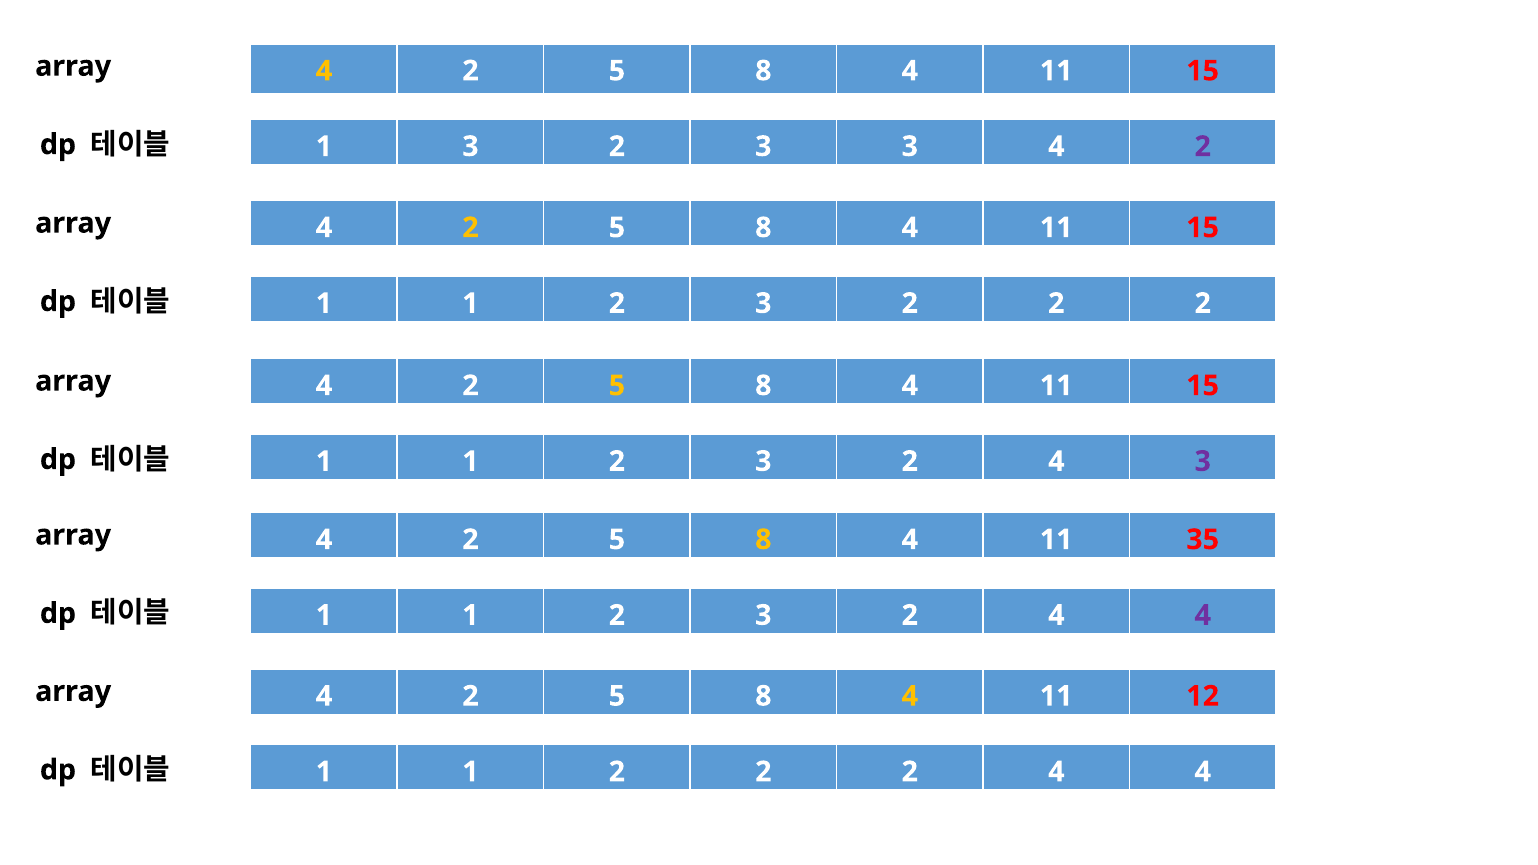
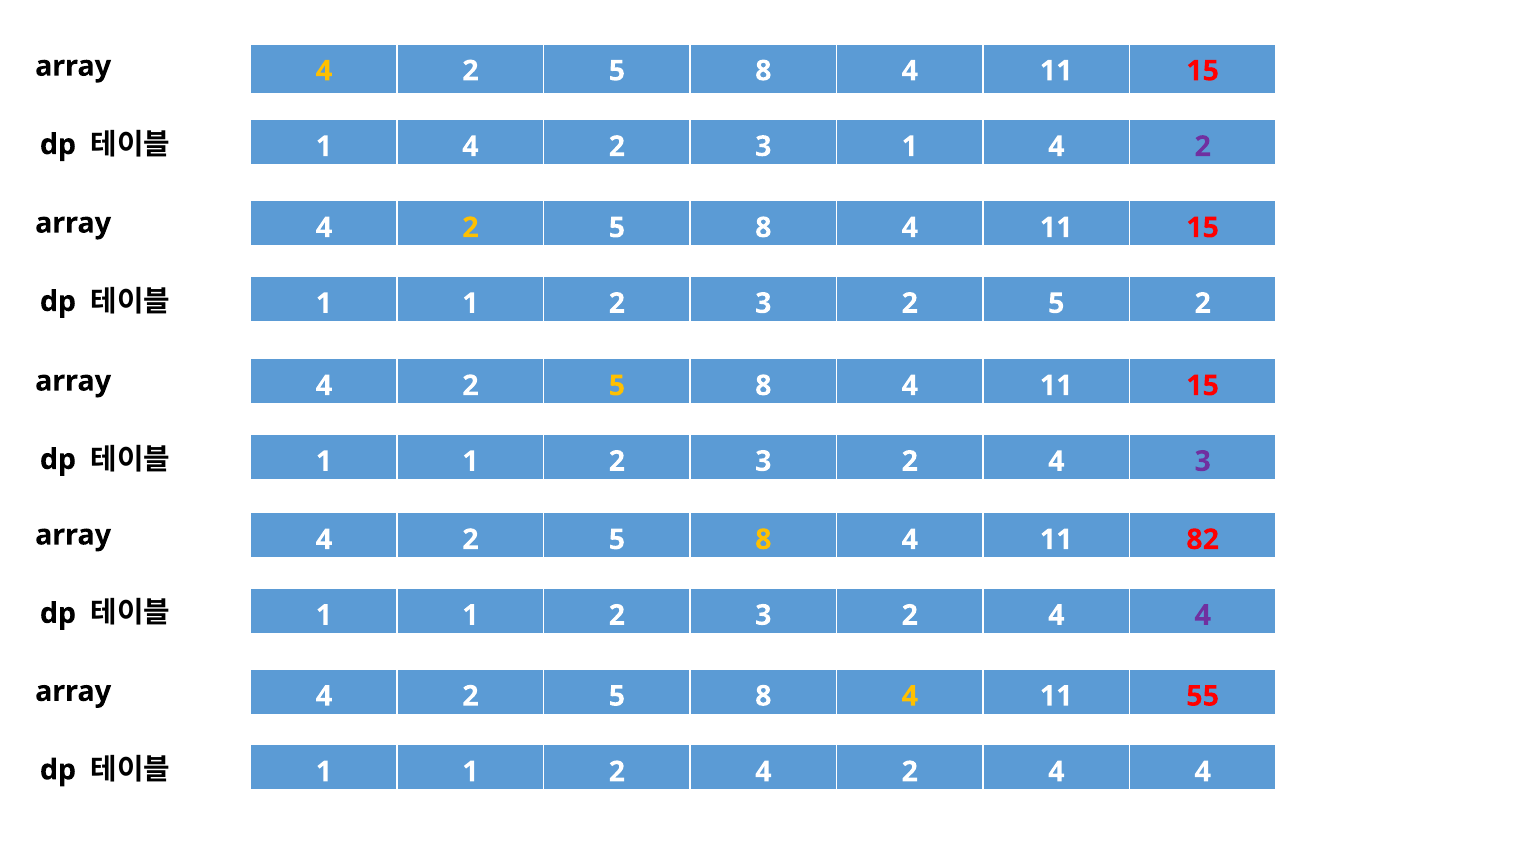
3: 3 -> 4 (470, 147)
3 3: 3 -> 1 (910, 147)
3 2 2: 2 -> 5 (1056, 303)
35: 35 -> 82 (1203, 540)
12: 12 -> 55 (1203, 696)
1 2 2: 2 -> 4 (763, 772)
